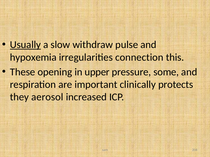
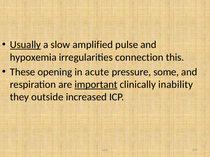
withdraw: withdraw -> amplified (93, 45)
upper: upper -> acute (97, 72)
important underline: none -> present (96, 85)
protects: protects -> inability (176, 85)
aerosol: aerosol -> outside (47, 97)
